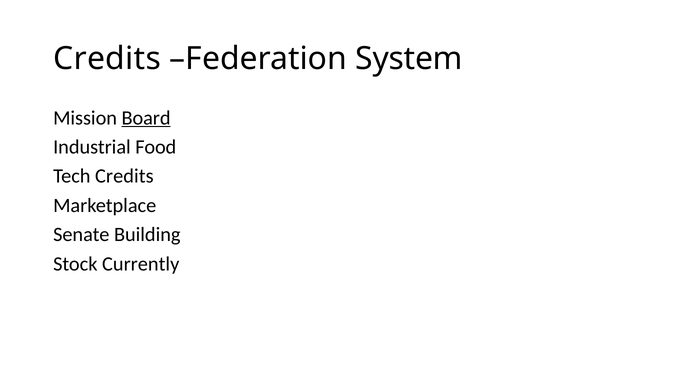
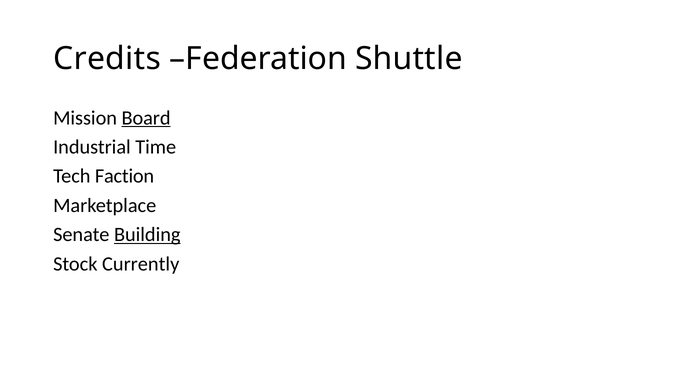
System: System -> Shuttle (409, 59)
Food: Food -> Time (156, 147)
Tech Credits: Credits -> Faction (125, 176)
Building underline: none -> present (147, 235)
